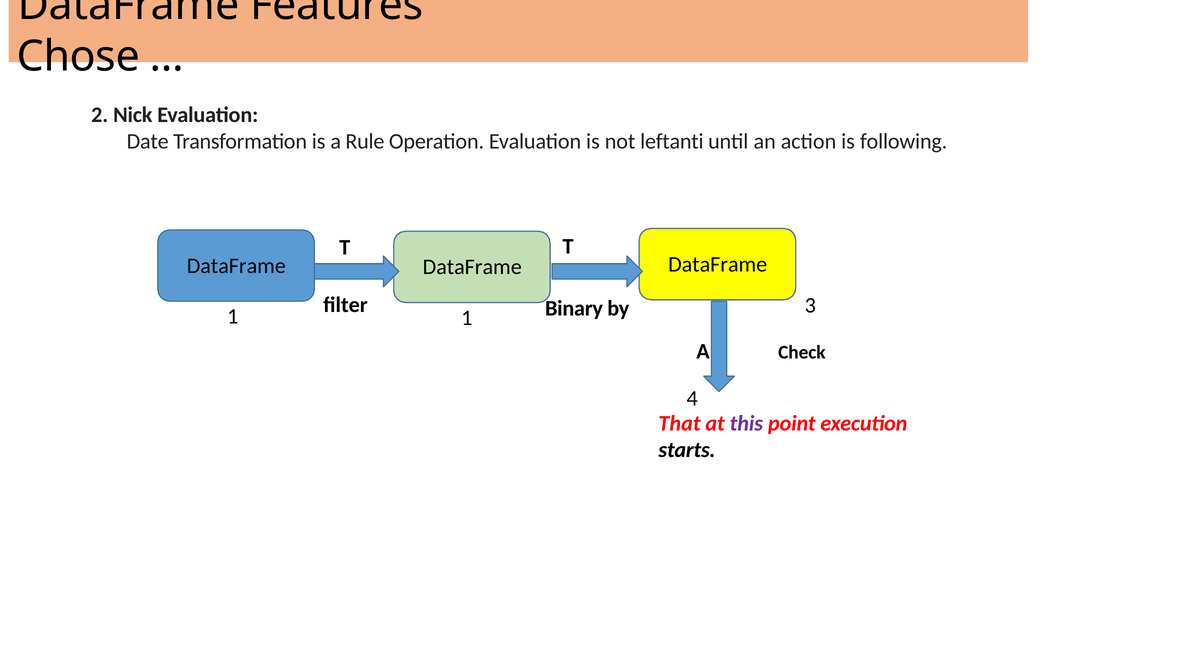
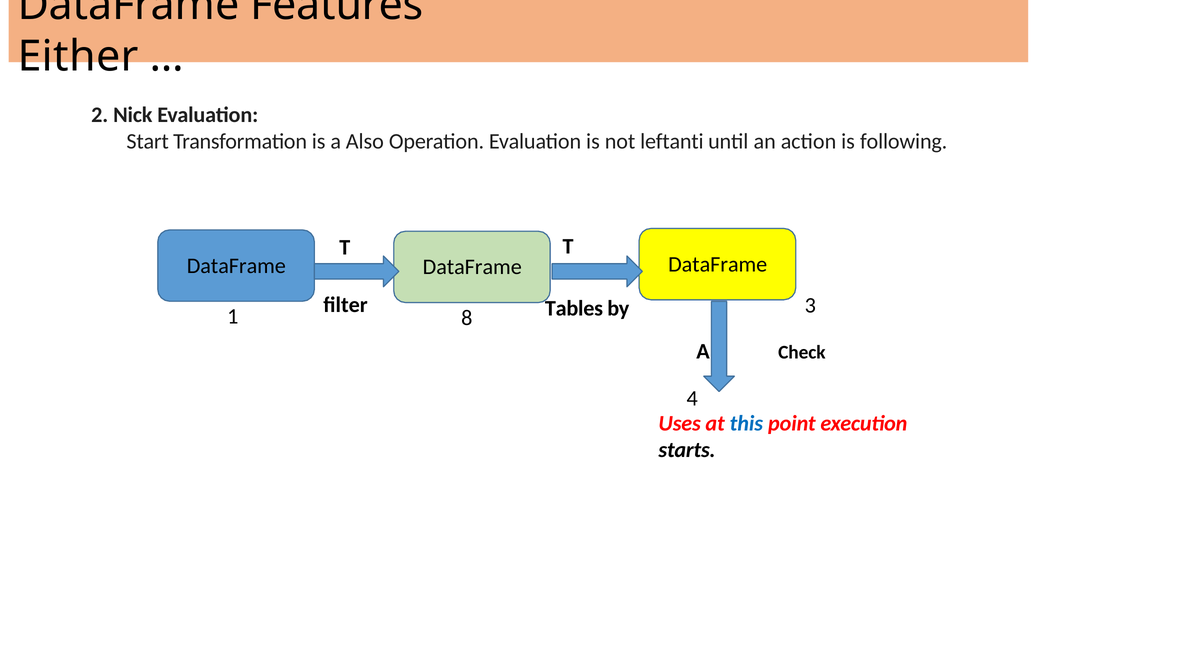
Chose: Chose -> Either (78, 57)
Date: Date -> Start (148, 141)
Rule: Rule -> Also (365, 141)
Binary: Binary -> Tables (574, 308)
1 1: 1 -> 8 (467, 318)
That: That -> Uses (680, 423)
this colour: purple -> blue (746, 423)
